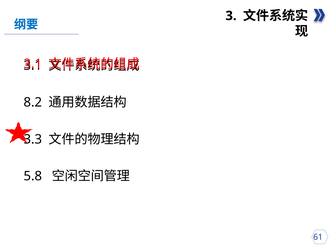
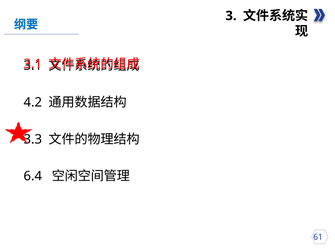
8.2: 8.2 -> 4.2 (33, 102)
5.8: 5.8 -> 6.4 (33, 176)
